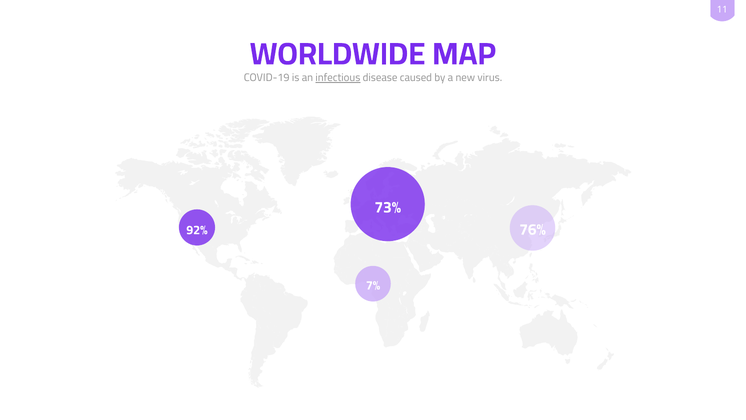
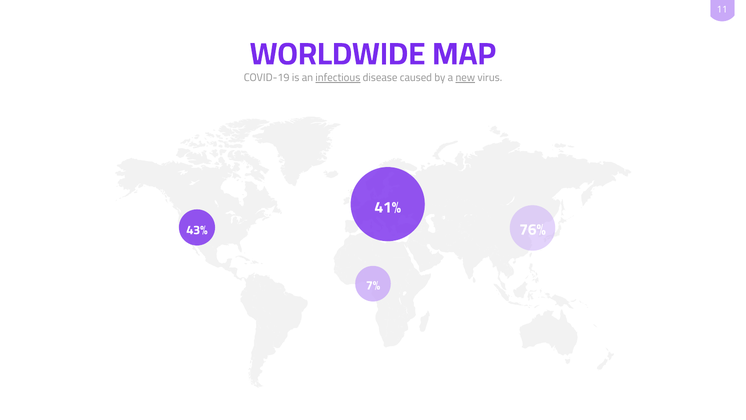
new underline: none -> present (465, 78)
73%: 73% -> 41% (388, 207)
92%: 92% -> 43% (197, 230)
